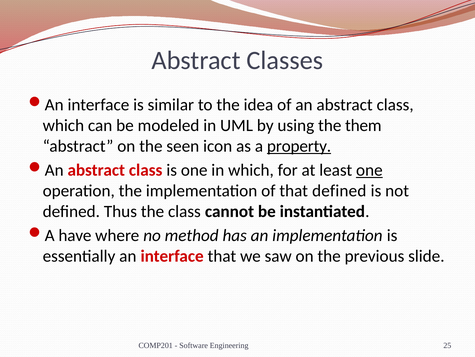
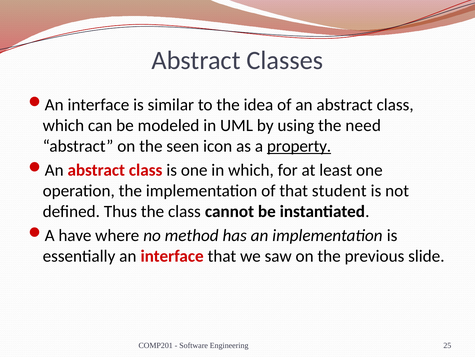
them: them -> need (363, 125)
one underline: present -> none (369, 170)
that defined: defined -> student (339, 190)
